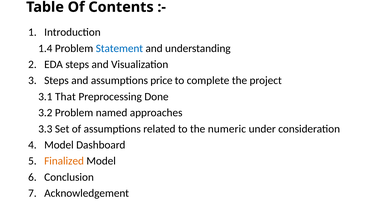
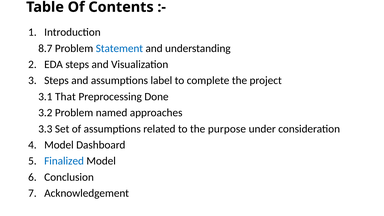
1.4: 1.4 -> 8.7 (45, 48)
price: price -> label (161, 81)
numeric: numeric -> purpose (227, 129)
Finalized colour: orange -> blue (64, 161)
